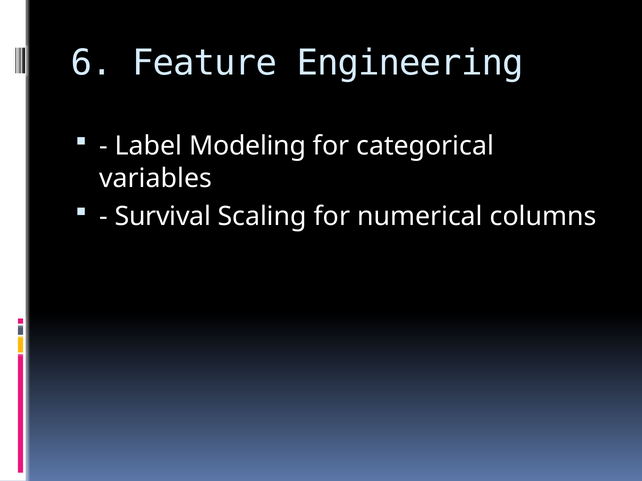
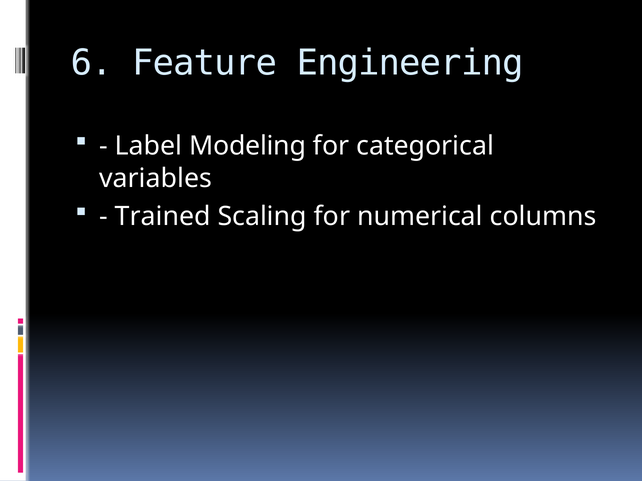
Survival: Survival -> Trained (163, 217)
